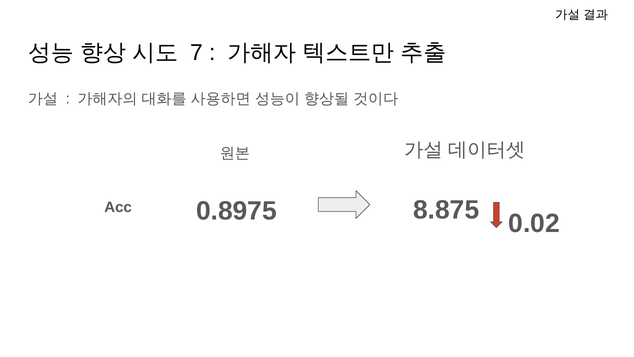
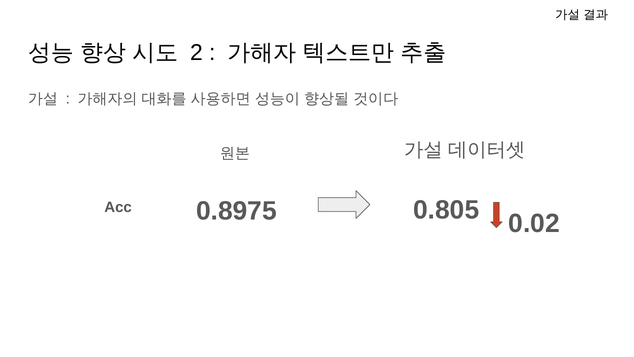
7: 7 -> 2 (196, 53)
8.875: 8.875 -> 0.805 (446, 210)
